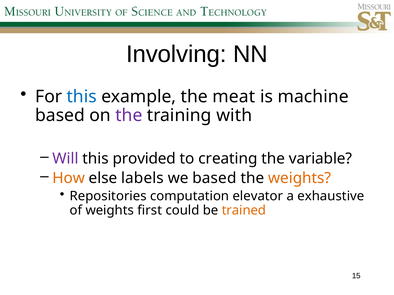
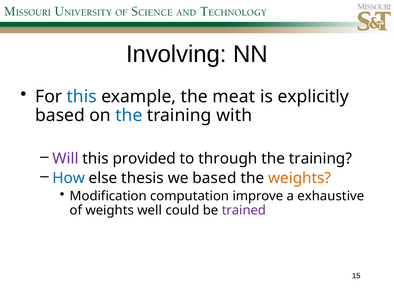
machine: machine -> explicitly (313, 97)
the colour: purple -> blue (129, 116)
creating: creating -> through (228, 159)
variable: variable -> training (320, 159)
How colour: orange -> blue (69, 178)
labels: labels -> thesis (142, 178)
Repositories: Repositories -> Modification (108, 196)
elevator: elevator -> improve (258, 196)
first: first -> well (150, 211)
trained colour: orange -> purple (244, 211)
